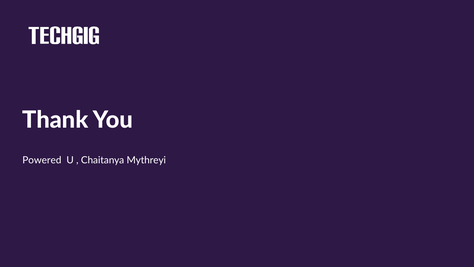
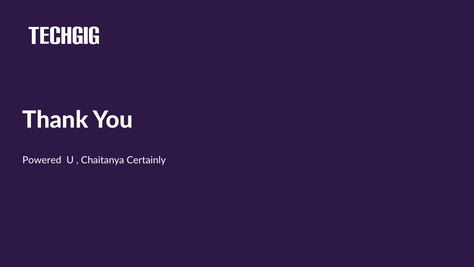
Mythreyi: Mythreyi -> Certainly (146, 160)
